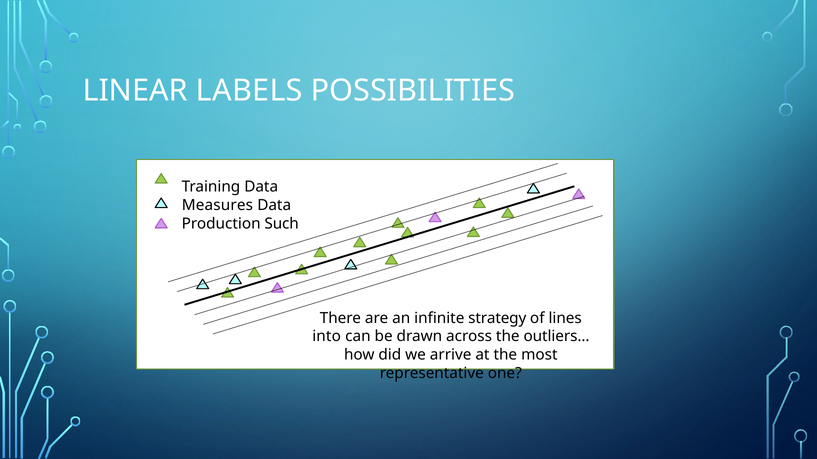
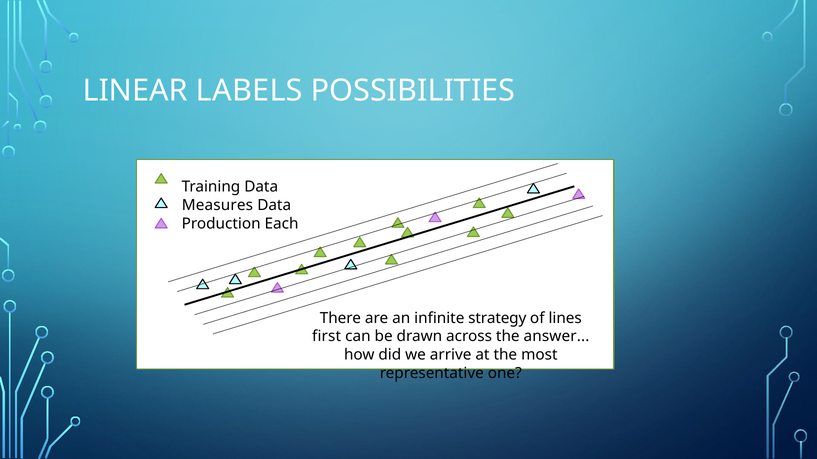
Such: Such -> Each (282, 224)
into: into -> first (327, 337)
outliers: outliers -> answer (556, 337)
